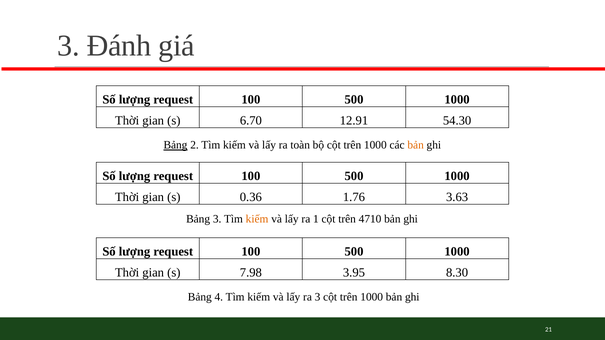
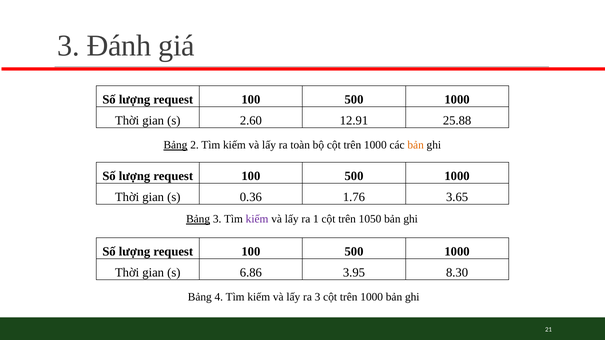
6.70: 6.70 -> 2.60 (251, 121)
54.30: 54.30 -> 25.88 (457, 121)
3.63: 3.63 -> 3.65 (457, 197)
Bảng underline: none -> present (198, 219)
kiếm colour: orange -> purple (257, 219)
4710: 4710 -> 1050 (370, 219)
7.98: 7.98 -> 6.86 (251, 273)
